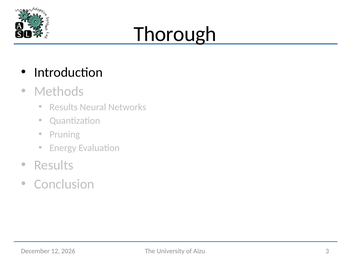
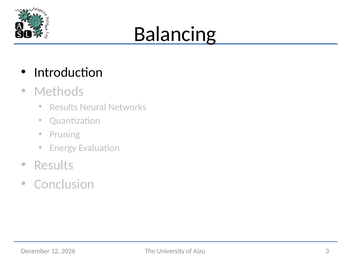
Thorough: Thorough -> Balancing (175, 34)
